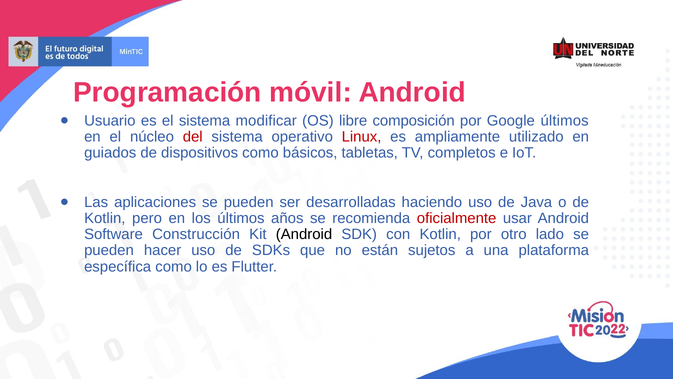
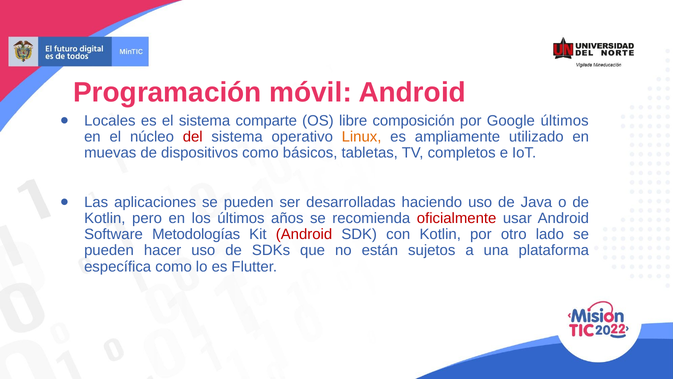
Usuario: Usuario -> Locales (110, 120)
modificar: modificar -> comparte (266, 120)
Linux colour: red -> orange (362, 137)
guiados: guiados -> muevas (110, 153)
Construcción: Construcción -> Metodologías (196, 234)
Android colour: black -> red (304, 234)
